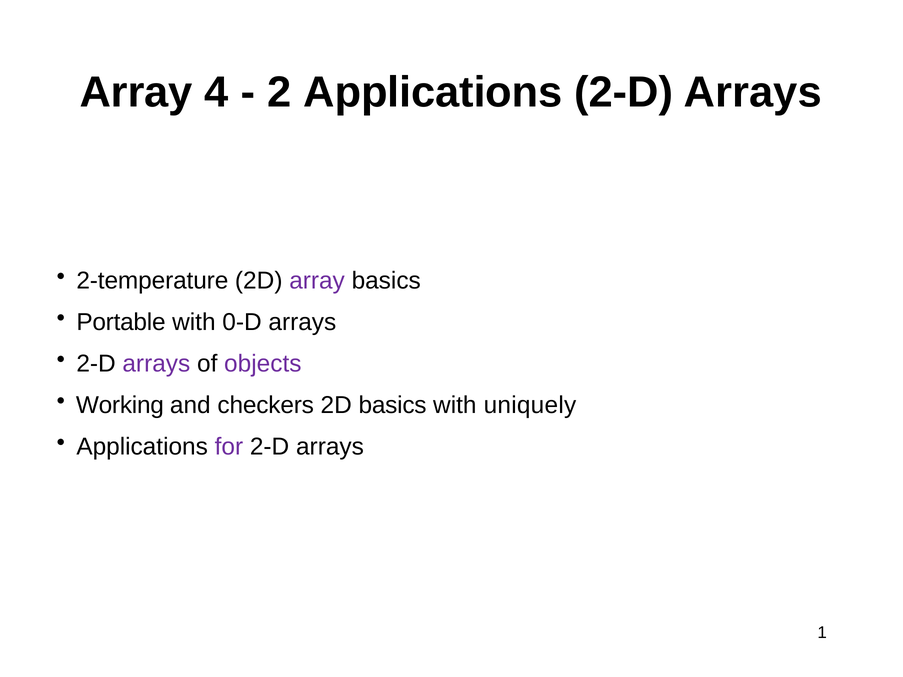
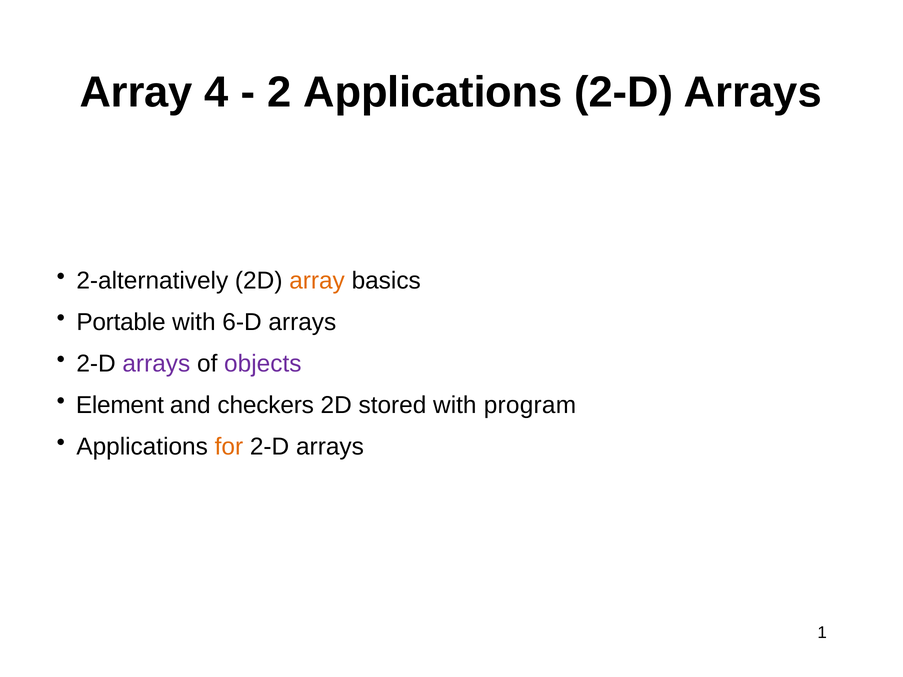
2-temperature: 2-temperature -> 2-alternatively (152, 281)
array colour: purple -> orange (317, 281)
0-D: 0-D -> 6-D (242, 322)
Working: Working -> Element (120, 405)
2D basics: basics -> stored (392, 405)
uniquely: uniquely -> program (530, 405)
for colour: purple -> orange (229, 447)
